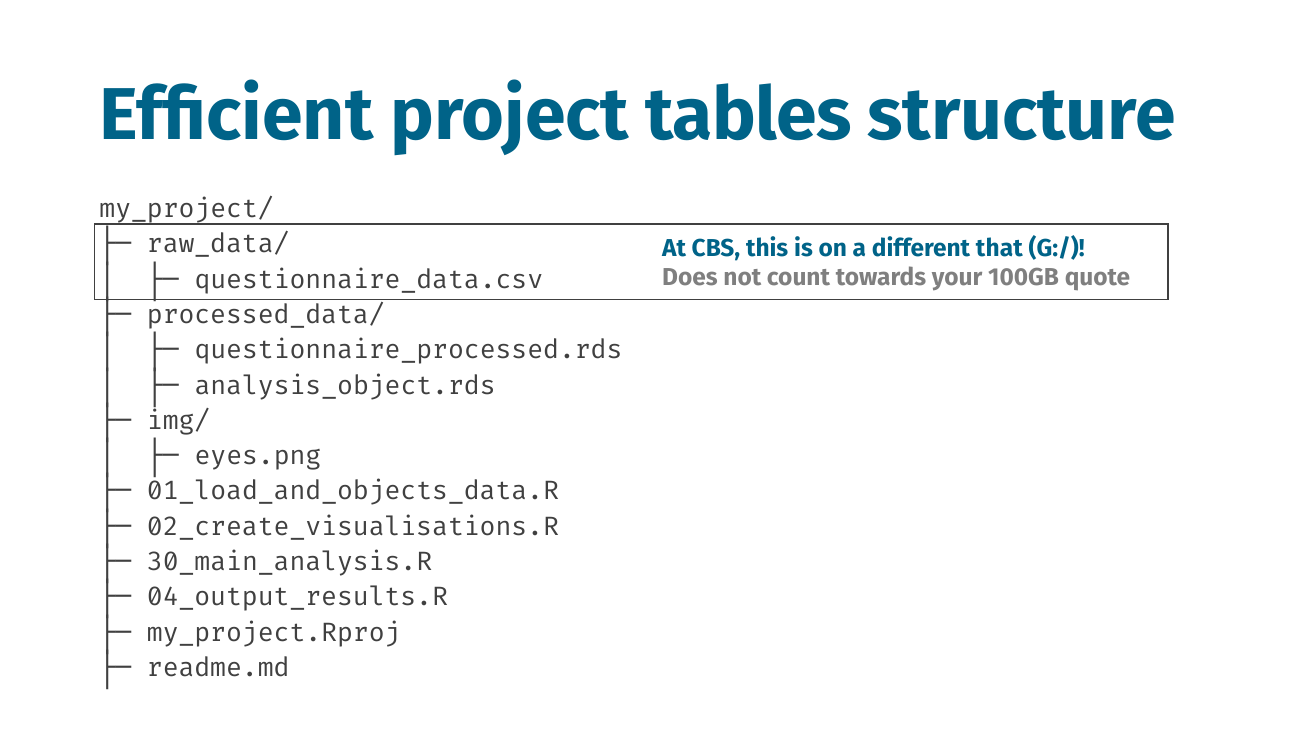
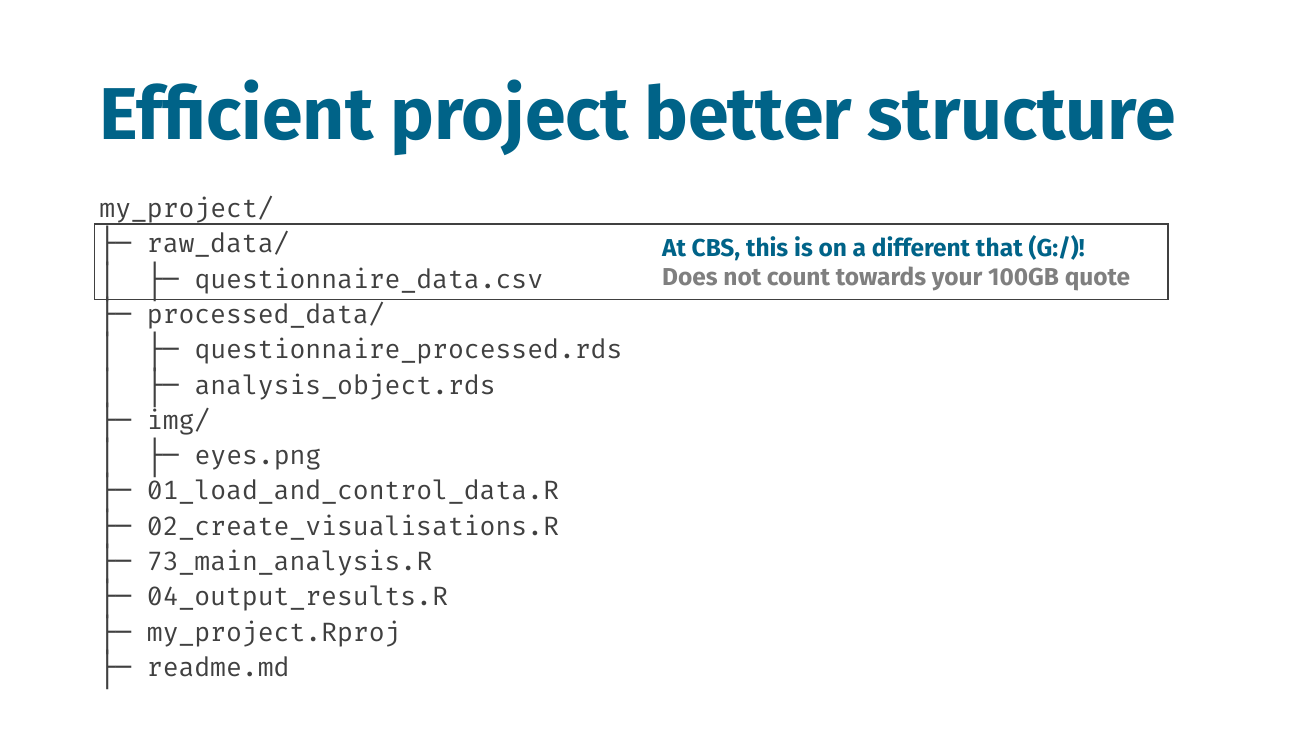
tables: tables -> better (749, 115)
01_load_and_objects_data.R: 01_load_and_objects_data.R -> 01_load_and_control_data.R (353, 491)
30_main_analysis.R: 30_main_analysis.R -> 73_main_analysis.R (290, 562)
